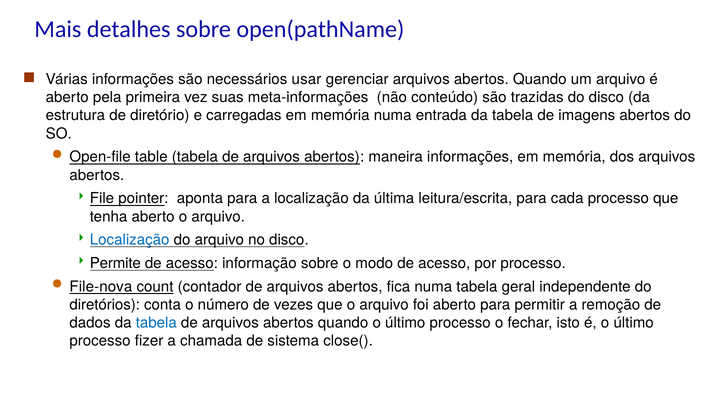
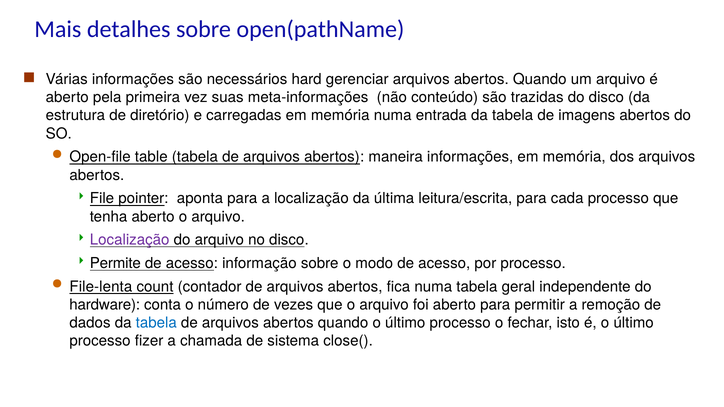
usar: usar -> hard (307, 79)
Localização colour: blue -> purple (130, 240)
File-nova: File-nova -> File-lenta (101, 287)
diretórios: diretórios -> hardware (105, 305)
